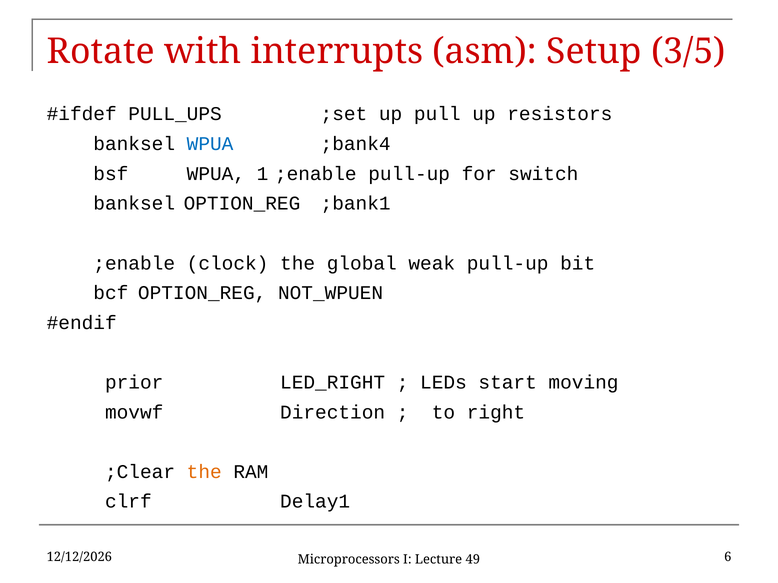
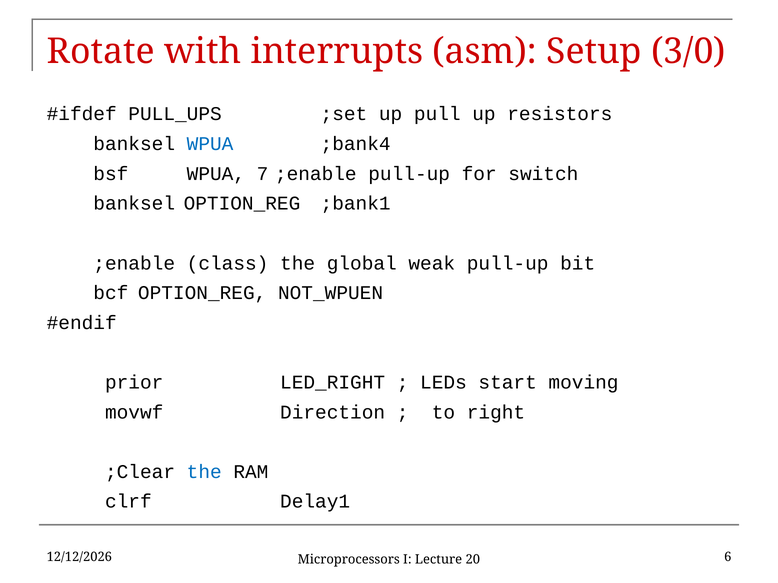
3/5: 3/5 -> 3/0 (688, 51)
1: 1 -> 7 (263, 174)
clock: clock -> class (228, 263)
the colour: orange -> blue (204, 472)
49: 49 -> 20 (473, 560)
